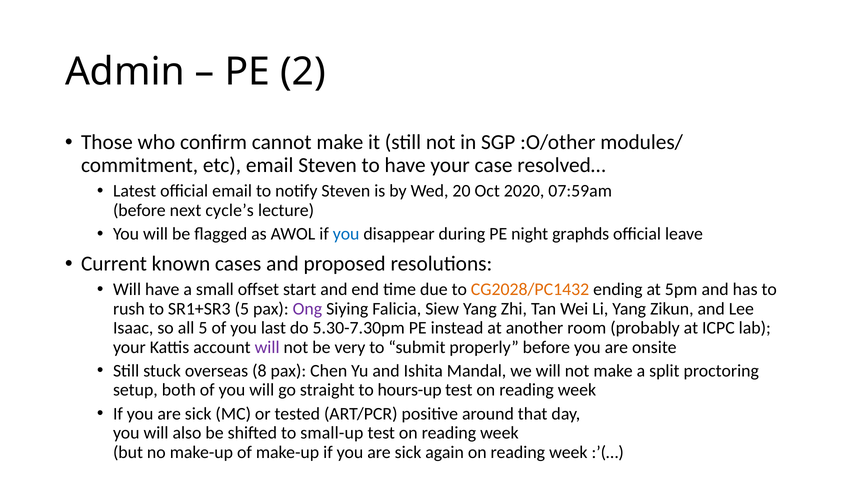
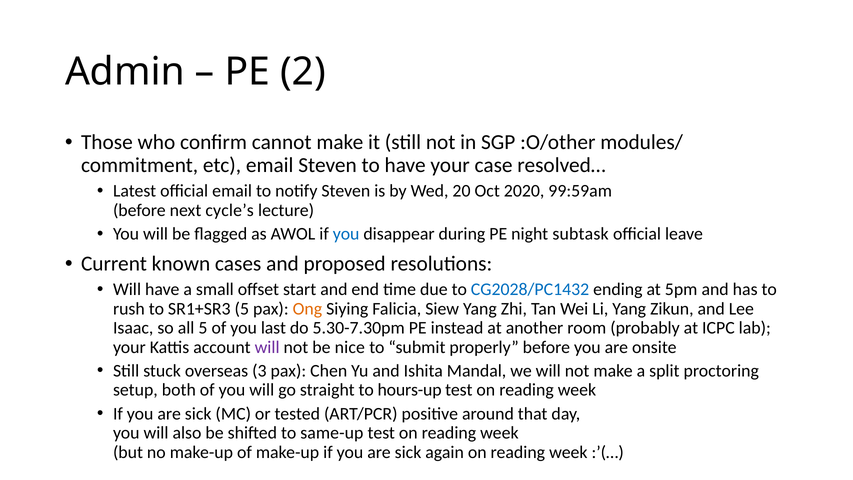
07:59am: 07:59am -> 99:59am (580, 191)
graphds: graphds -> subtask (581, 234)
CG2028/PC1432 colour: orange -> blue (530, 289)
Ong colour: purple -> orange (307, 309)
very: very -> nice (350, 347)
8: 8 -> 3 (259, 371)
small-up: small-up -> same-up (332, 433)
